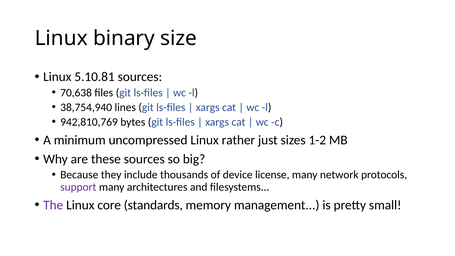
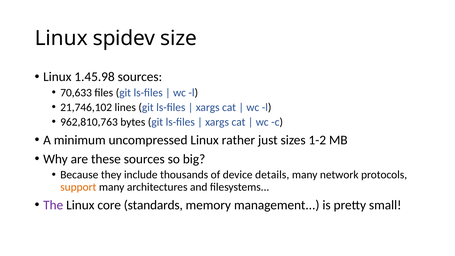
binary: binary -> spidev (124, 38)
5.10.81: 5.10.81 -> 1.45.98 (95, 77)
70,638: 70,638 -> 70,633 (76, 93)
38,754,940: 38,754,940 -> 21,746,102 (86, 107)
942,810,769: 942,810,769 -> 962,810,763 (89, 122)
license: license -> details (272, 175)
support colour: purple -> orange (78, 187)
